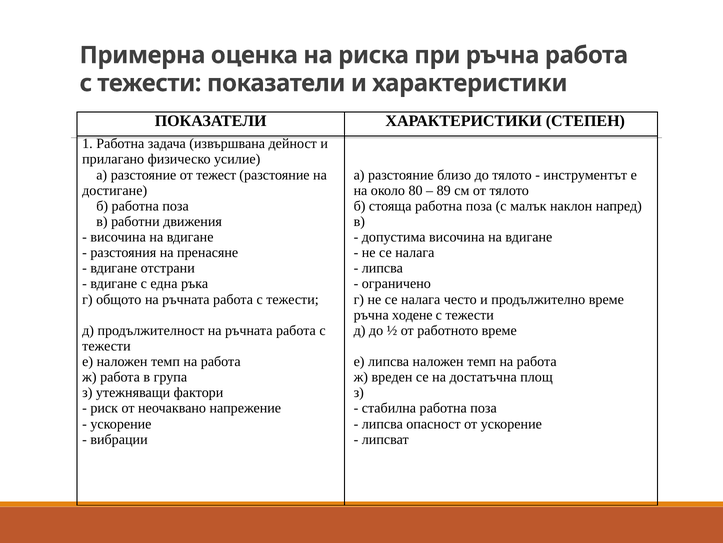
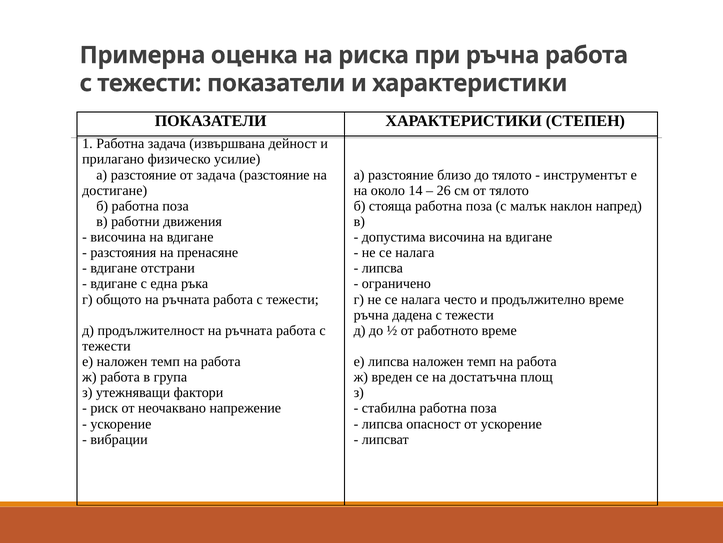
от тежест: тежест -> задача (216, 175)
80: 80 -> 14 (416, 190)
89: 89 -> 26 (444, 190)
ходене: ходене -> дадена (412, 315)
